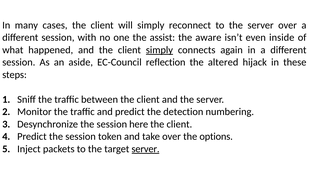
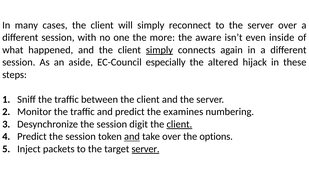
assist: assist -> more (162, 37)
reflection: reflection -> especially (166, 62)
detection: detection -> examines (183, 112)
here: here -> digit (139, 124)
client underline: none -> present (179, 124)
and underline: none -> present (132, 136)
